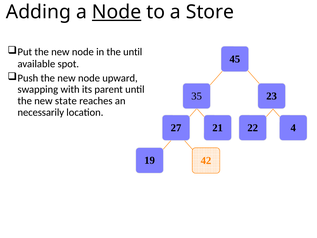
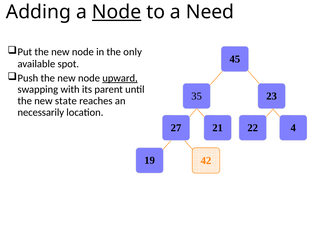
Store: Store -> Need (210, 12)
the until: until -> only (133, 52)
upward underline: none -> present (120, 78)
